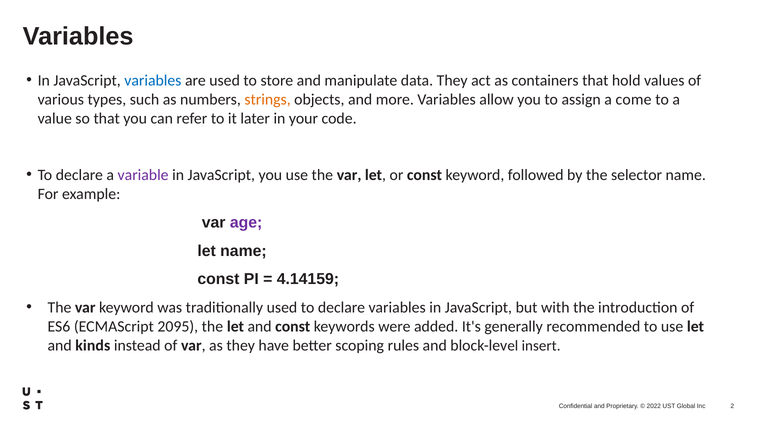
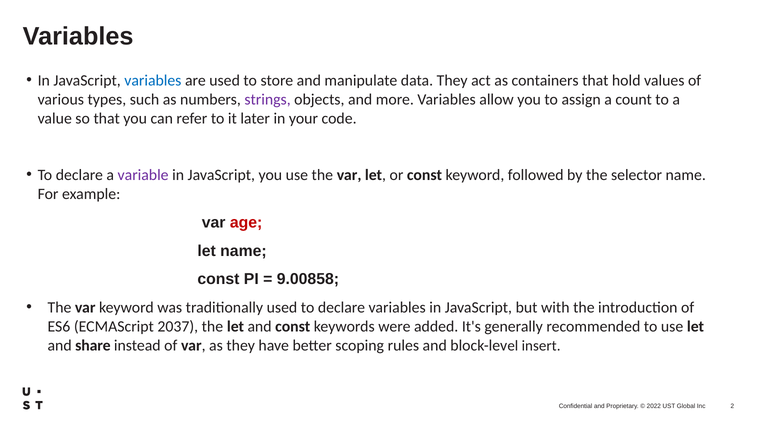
strings colour: orange -> purple (268, 99)
come: come -> count (634, 99)
age colour: purple -> red (246, 222)
4.14159: 4.14159 -> 9.00858 (308, 279)
2095: 2095 -> 2037 (178, 326)
kinds: kinds -> share (93, 345)
